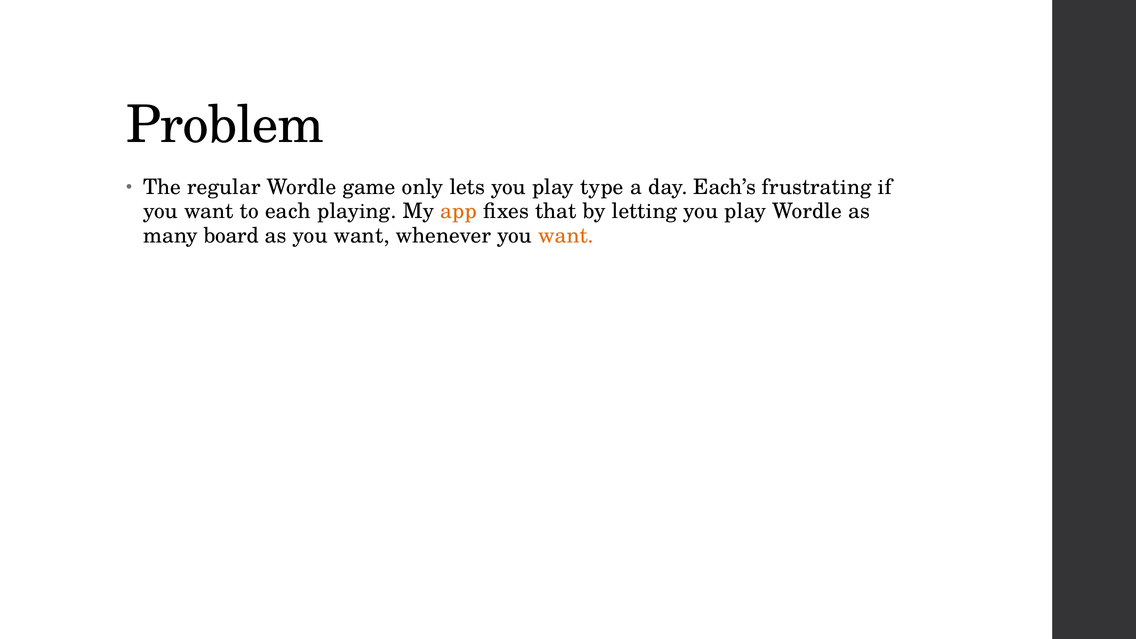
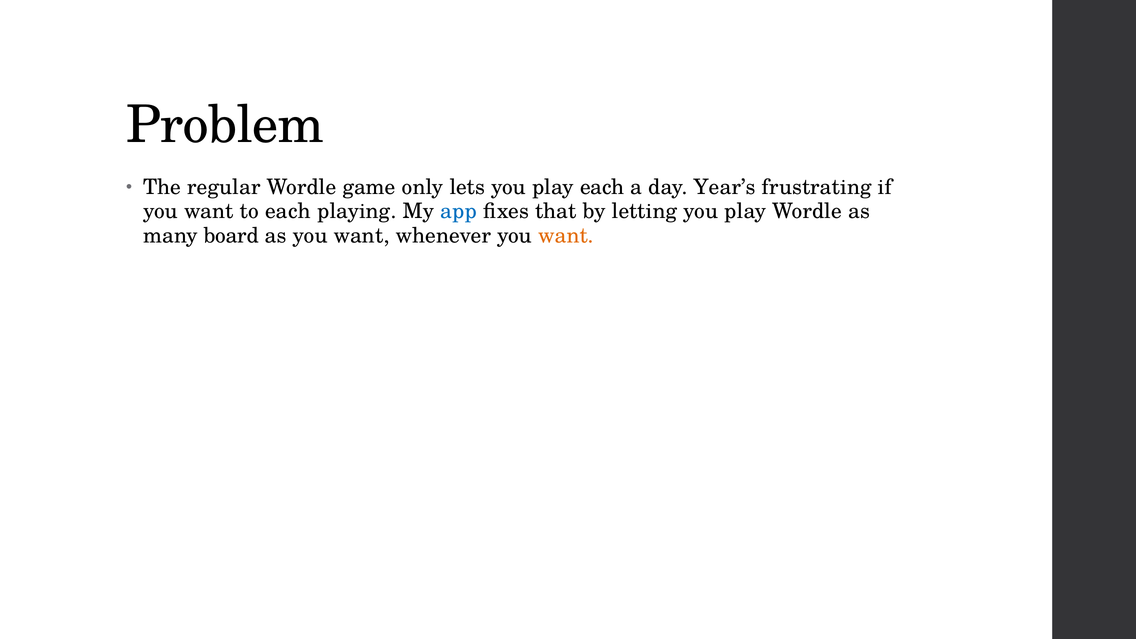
play type: type -> each (602, 187)
Each’s: Each’s -> Year’s (725, 187)
app colour: orange -> blue (459, 211)
